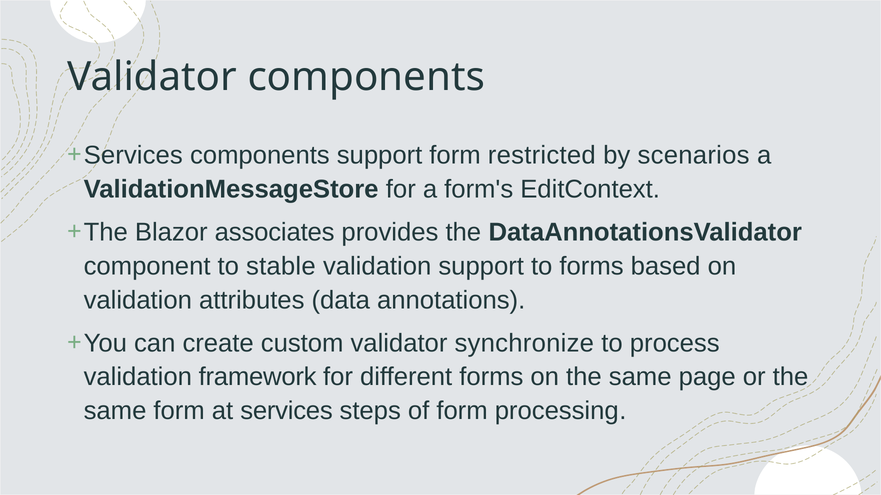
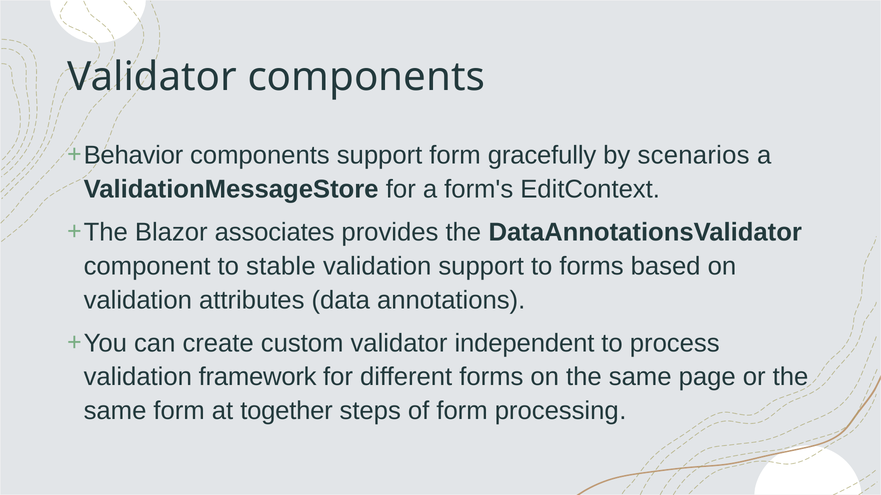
Services: Services -> Behavior (133, 156)
restricted: restricted -> gracefully (542, 156)
synchronize: synchronize -> independent (524, 343)
at services: services -> together (287, 411)
